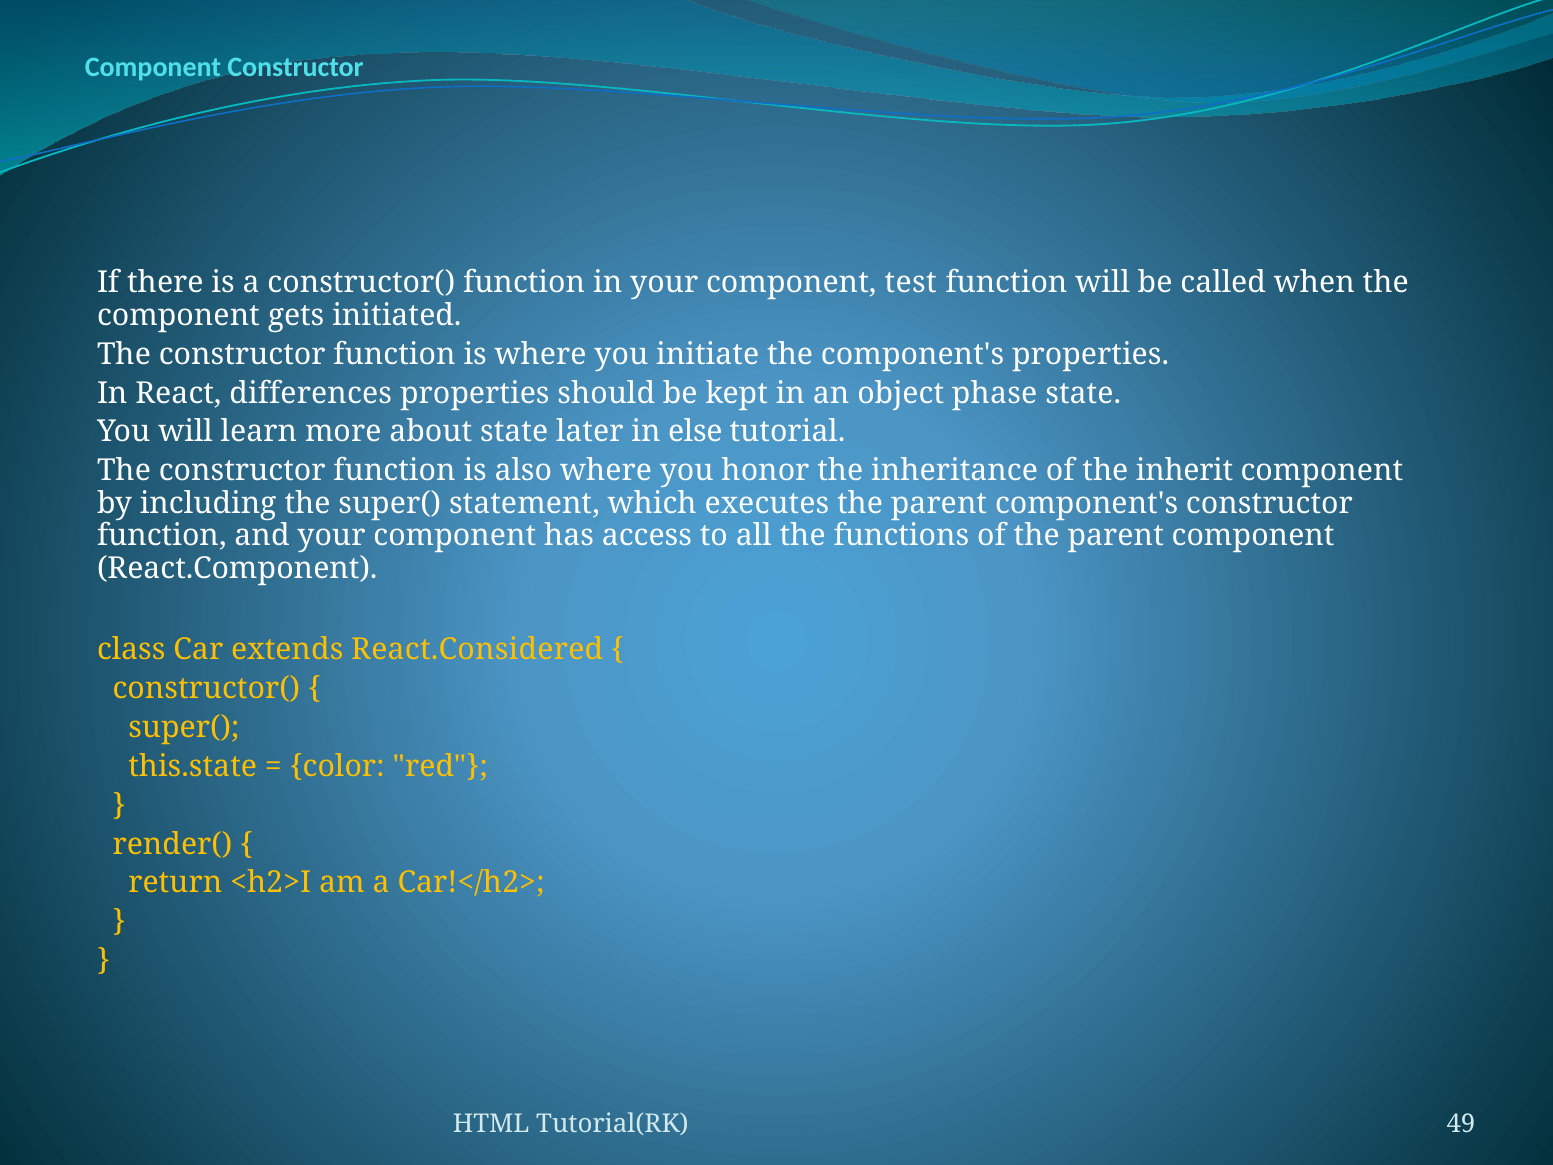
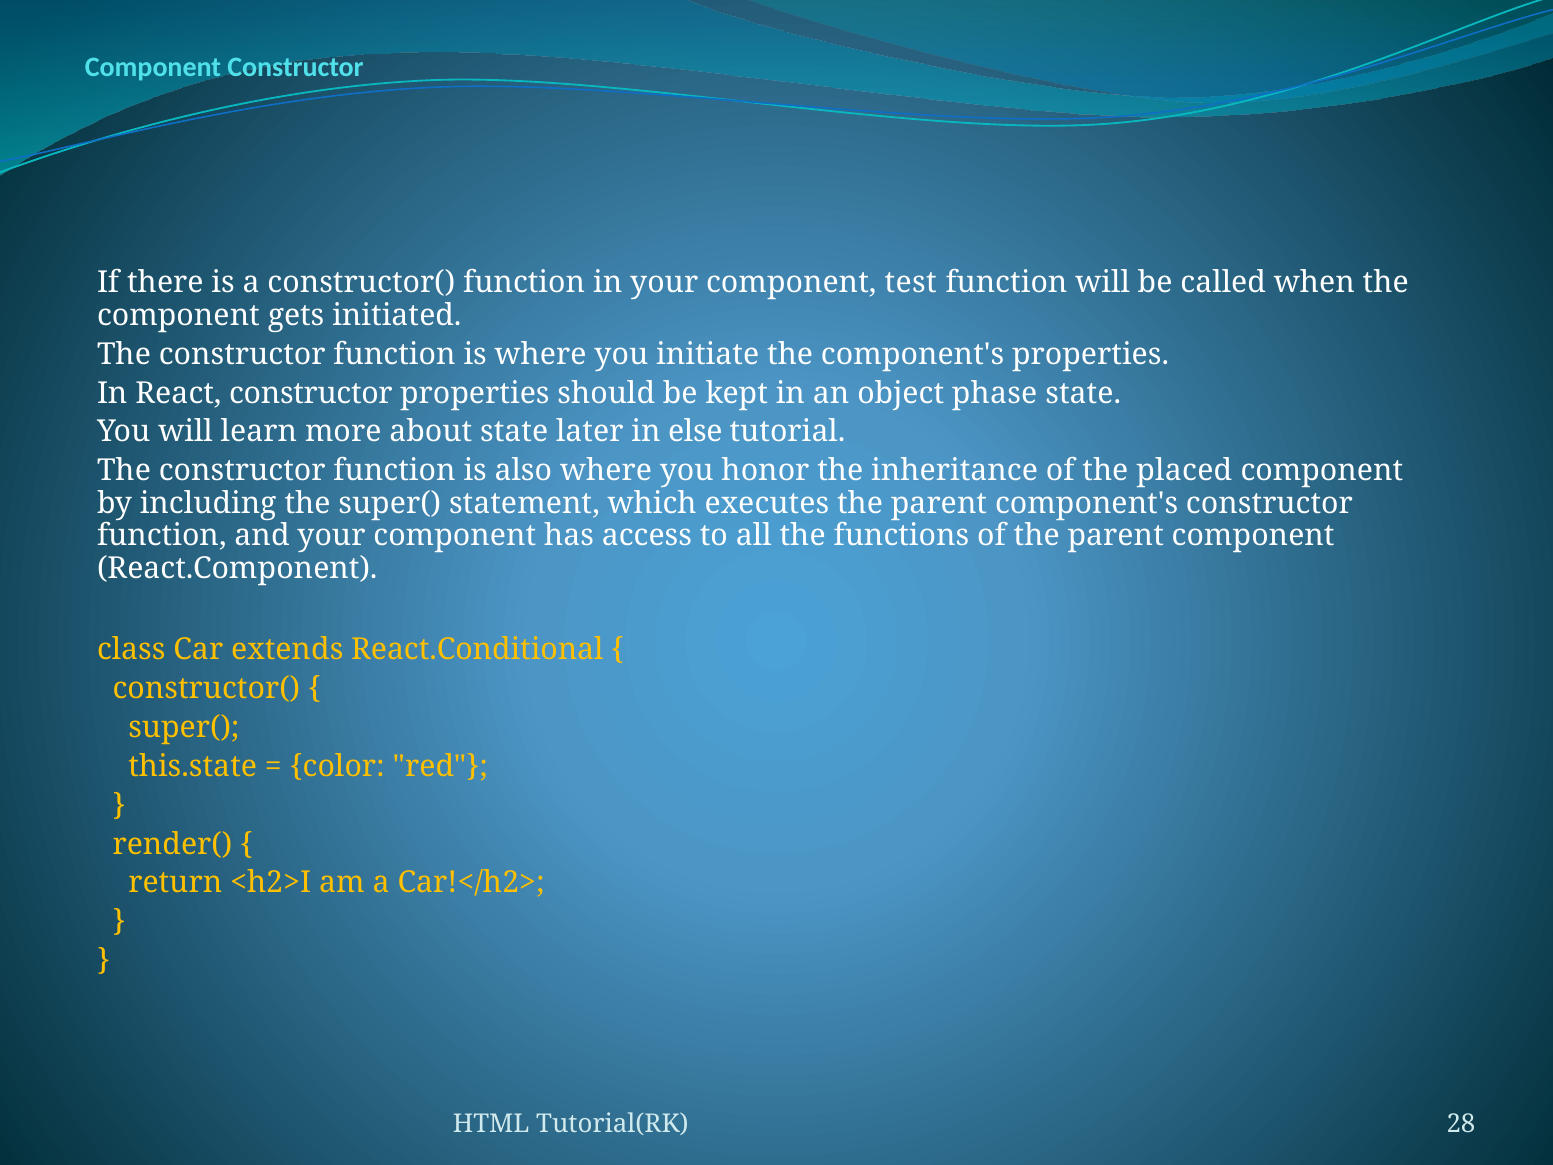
React differences: differences -> constructor (311, 393)
inherit: inherit -> placed (1184, 471)
React.Considered: React.Considered -> React.Conditional (477, 650)
49: 49 -> 28 (1461, 1124)
